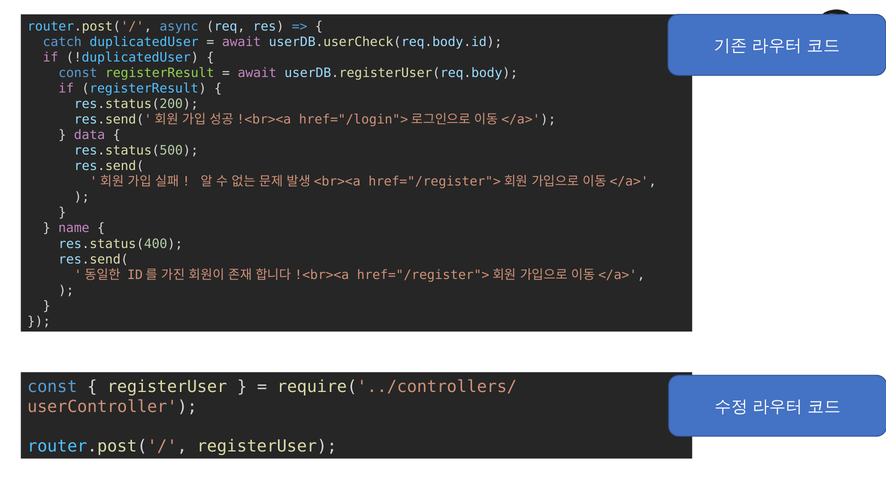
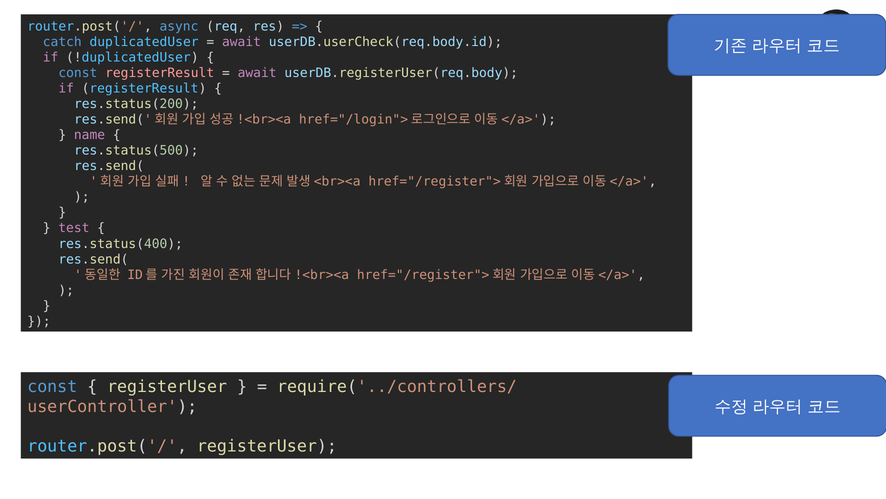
registerResult colour: light green -> pink (160, 73)
data: data -> name (90, 135)
name: name -> test (74, 228)
